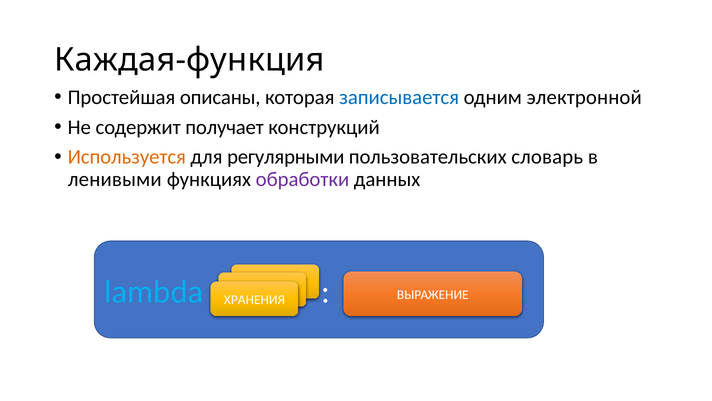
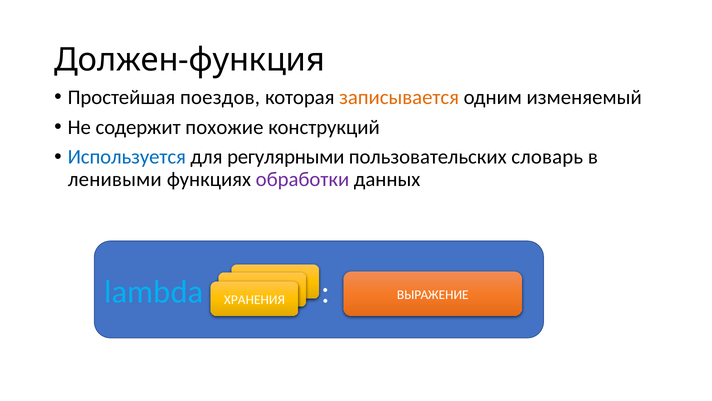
Каждая-функция: Каждая-функция -> Должен-функция (190, 60)
описаны: описаны -> поездов (220, 97)
записывается colour: blue -> orange (399, 97)
электронной: электронной -> изменяемый (584, 97)
получает: получает -> похожие (224, 127)
Используется colour: orange -> blue (127, 157)
